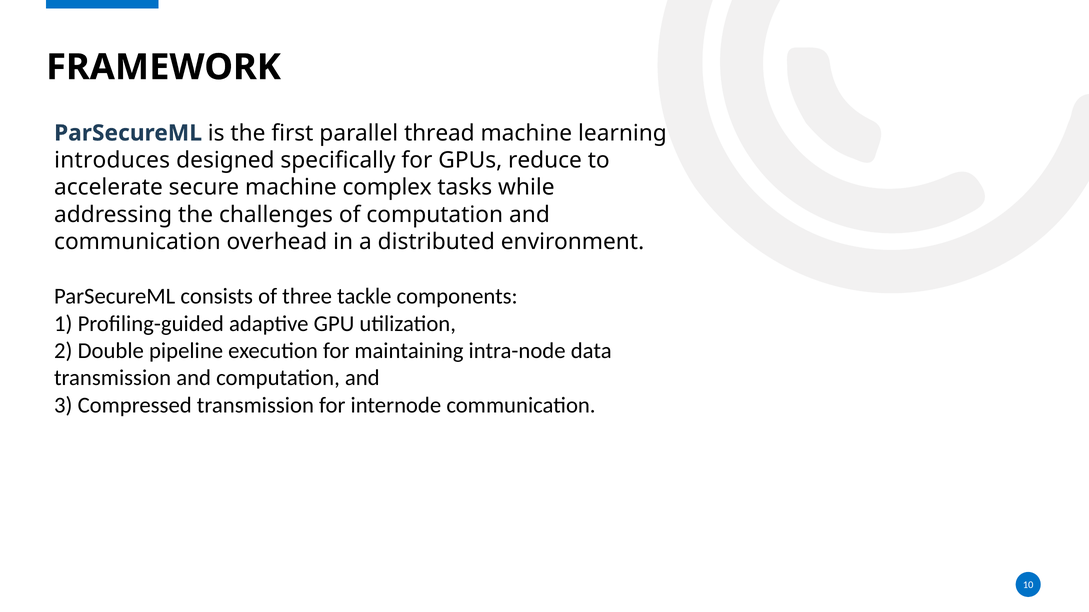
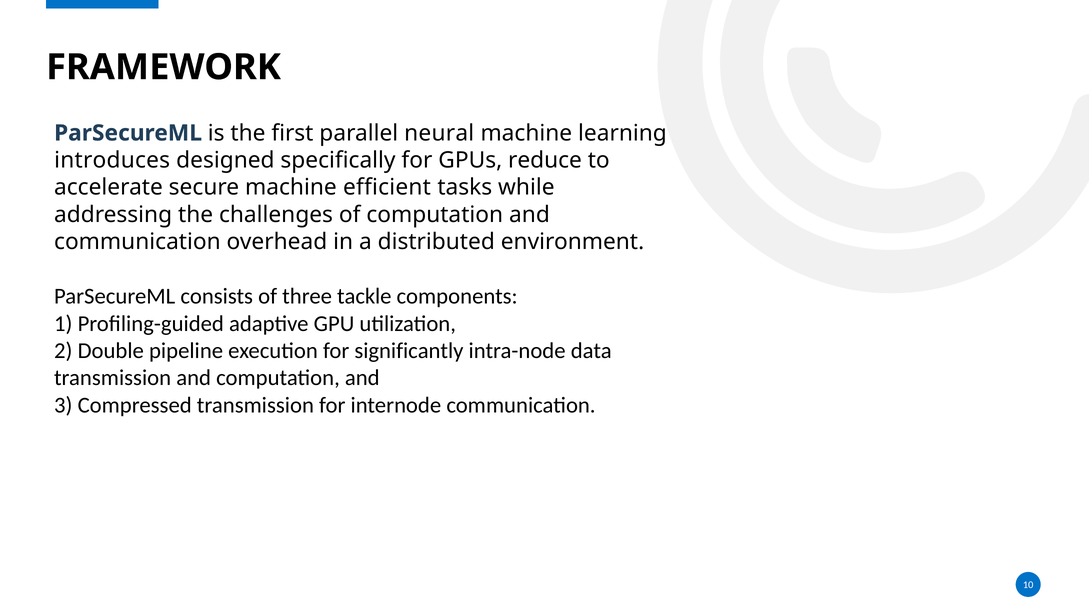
thread: thread -> neural (439, 133)
complex: complex -> efficient (387, 188)
maintaining: maintaining -> significantly (409, 351)
